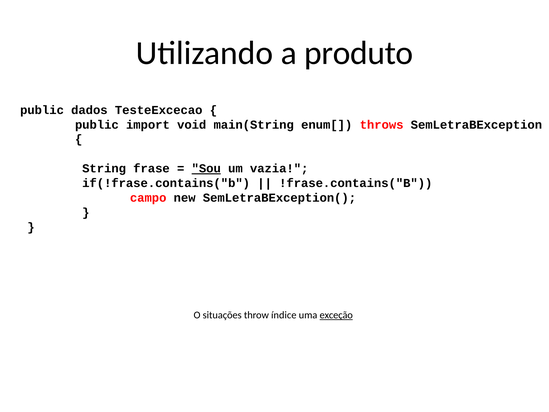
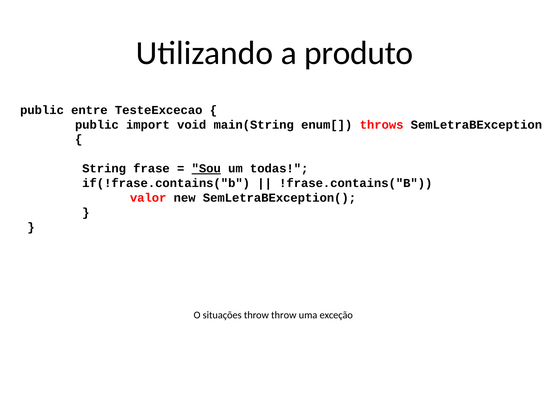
dados: dados -> entre (89, 110)
vazia: vazia -> todas (279, 168)
campo: campo -> valor (148, 198)
throw índice: índice -> throw (284, 315)
exceção underline: present -> none (336, 315)
